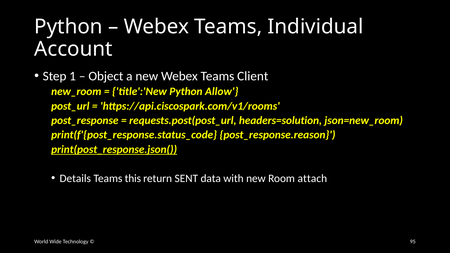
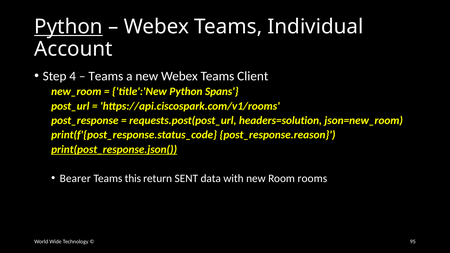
Python underline: none -> present (69, 27)
1: 1 -> 4 (73, 76)
Object: Object -> Teams (106, 76)
Allow: Allow -> Spans (222, 92)
Details: Details -> Bearer (75, 178)
attach: attach -> rooms (312, 178)
